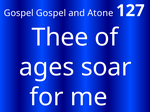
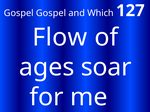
Atone: Atone -> Which (100, 13)
Thee: Thee -> Flow (60, 38)
